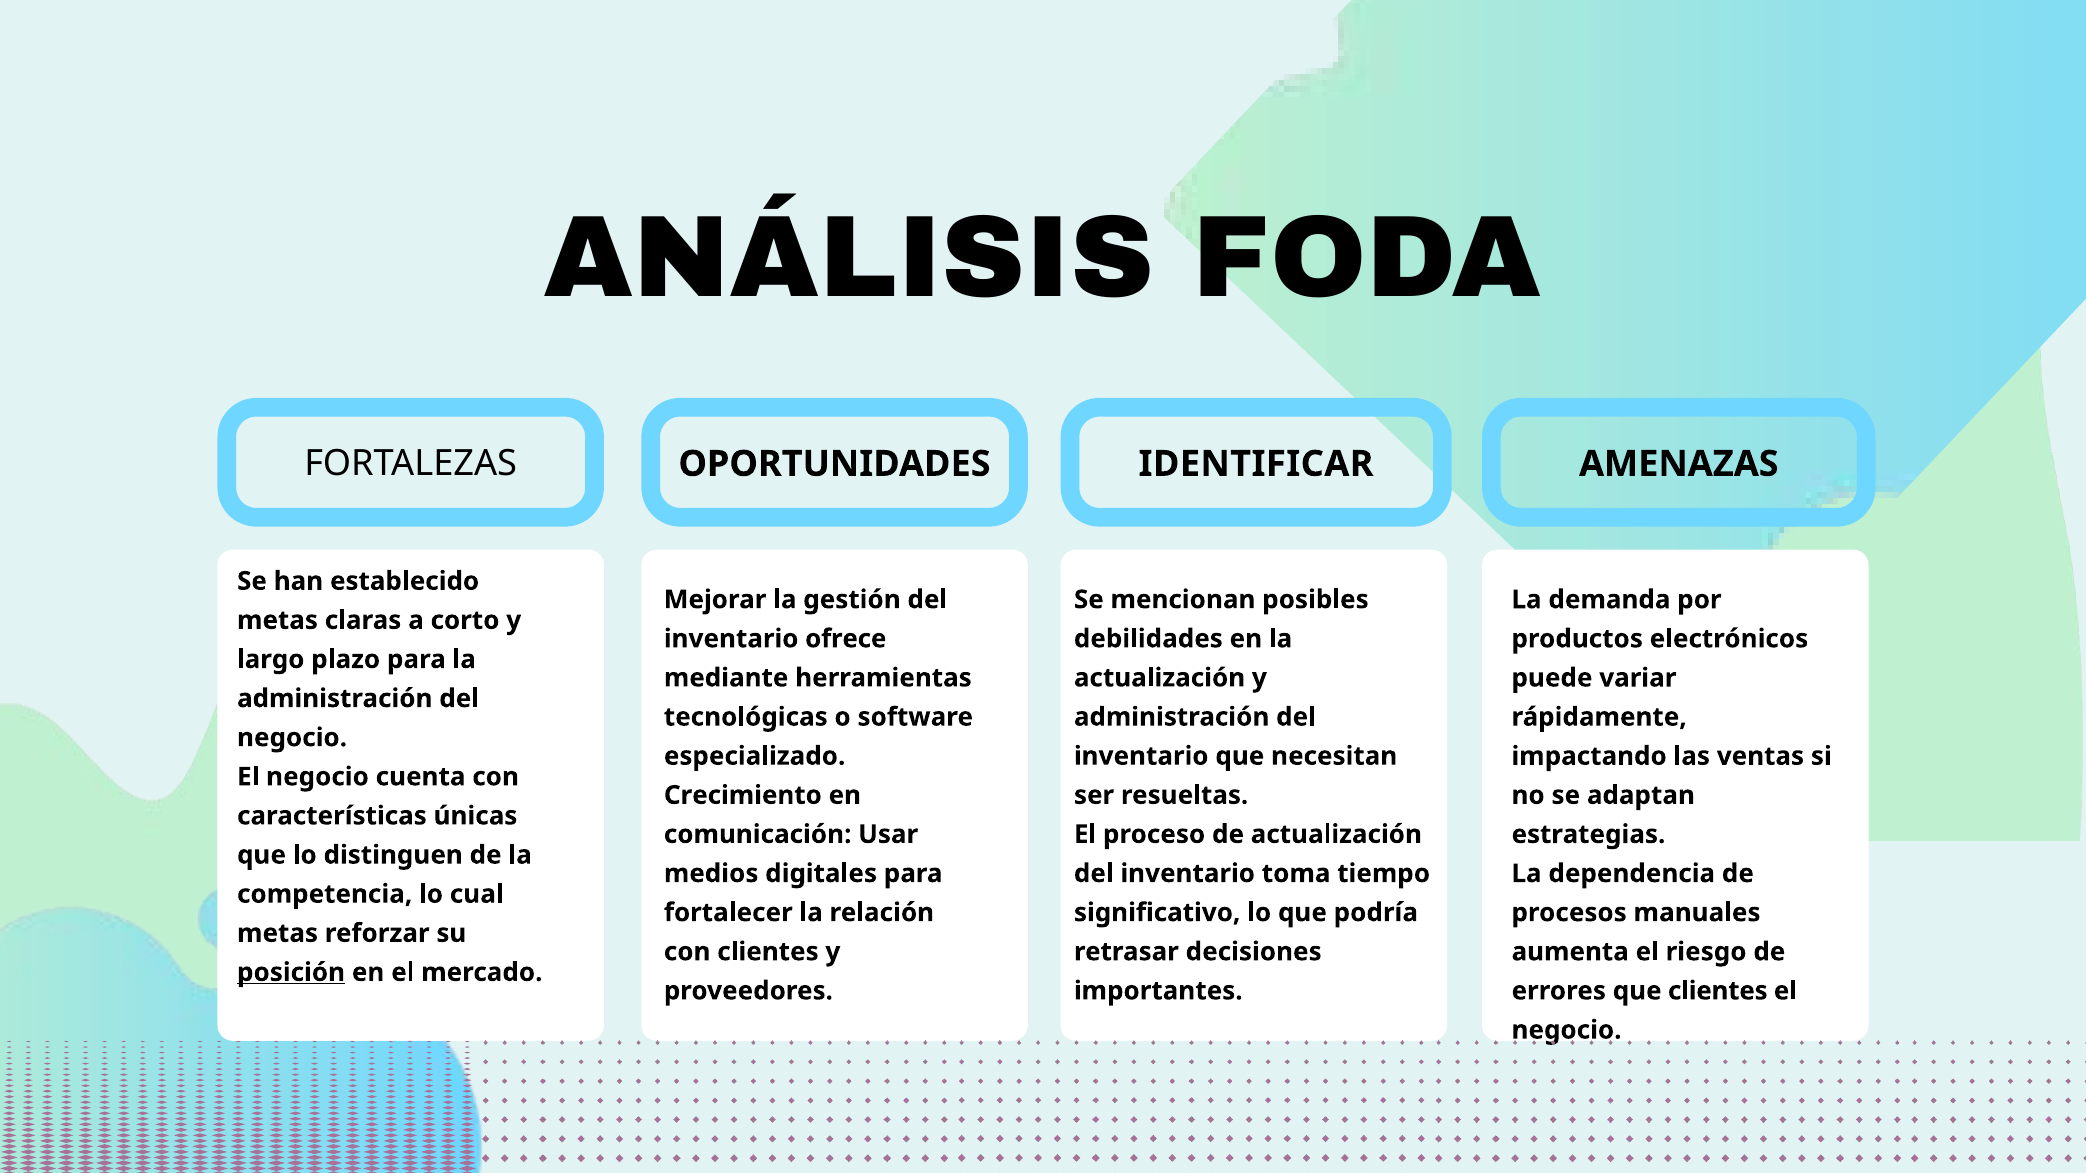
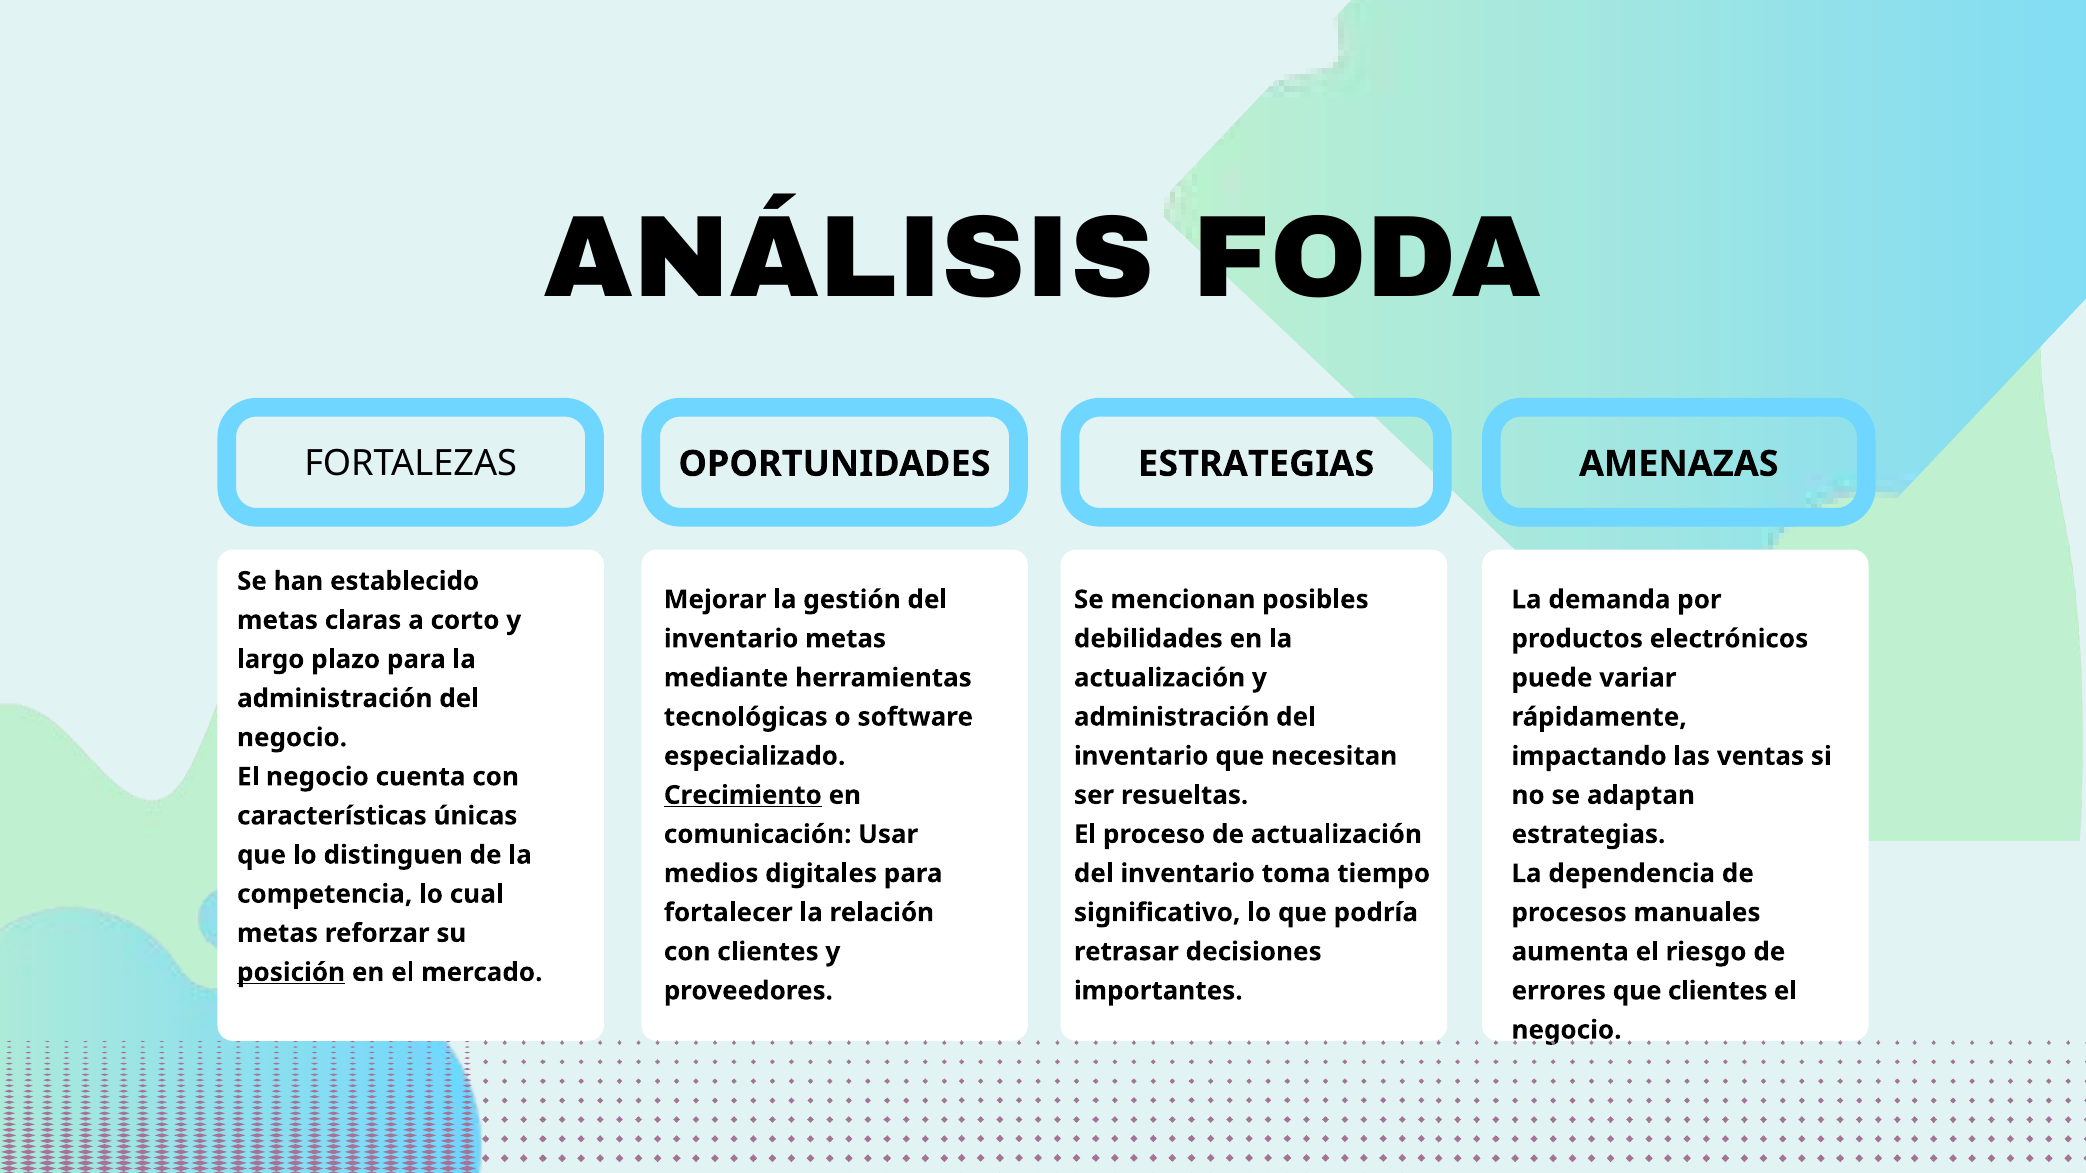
IDENTIFICAR: IDENTIFICAR -> ESTRATEGIAS (1256, 464)
inventario ofrece: ofrece -> metas (846, 639)
Crecimiento underline: none -> present (743, 795)
